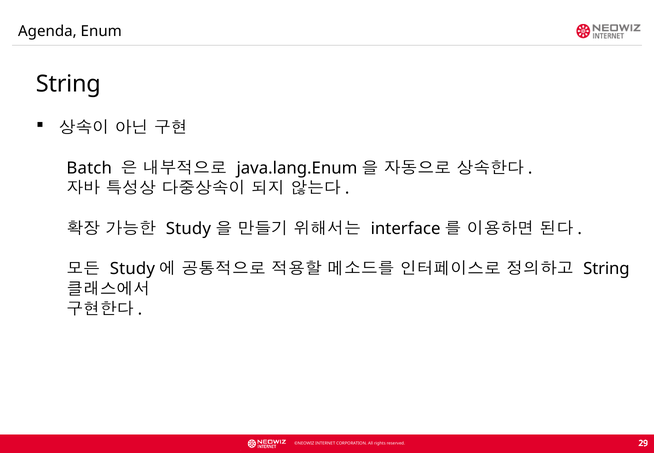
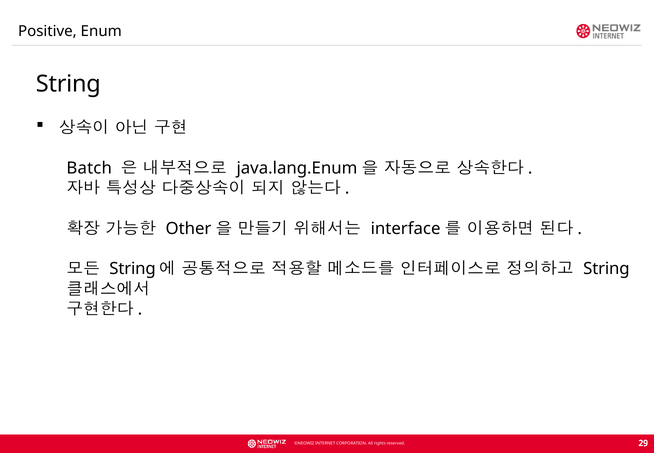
Agenda: Agenda -> Positive (47, 31)
Study: Study -> Other (189, 228)
Study: Study -> String (133, 269)
